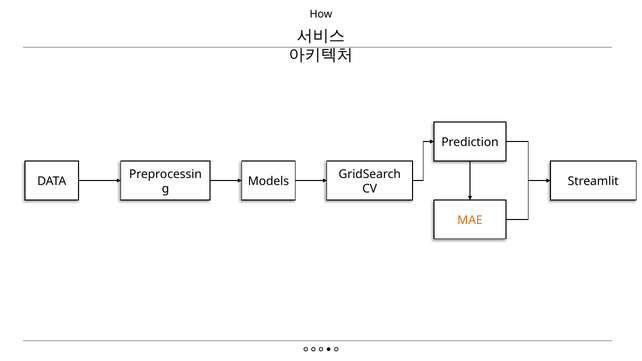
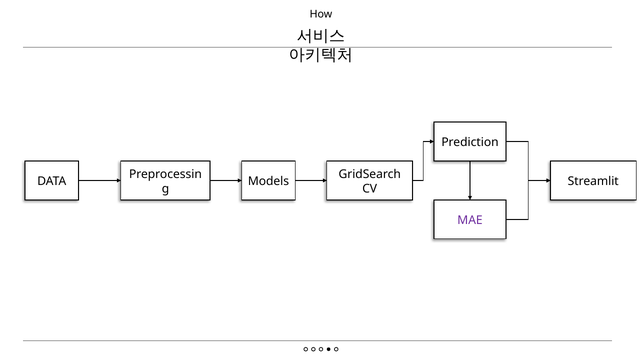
MAE colour: orange -> purple (470, 220)
